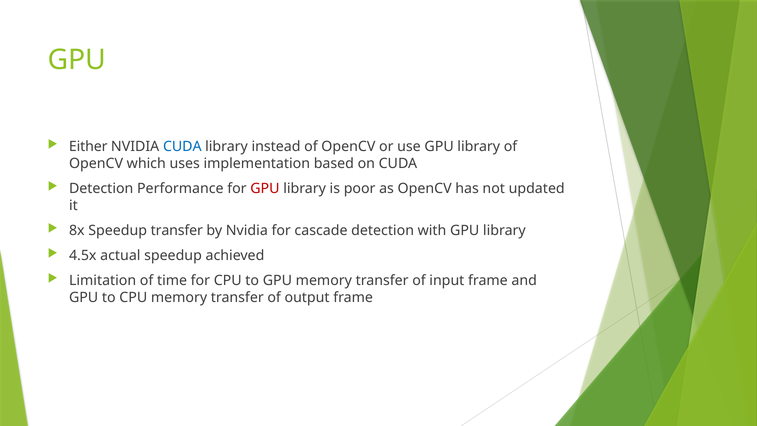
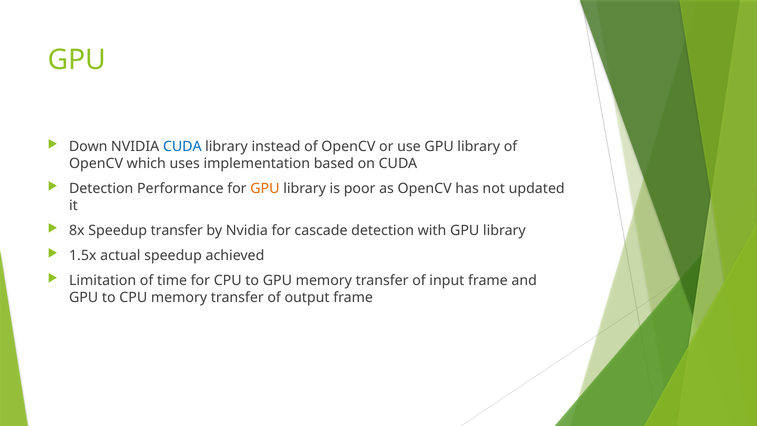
Either: Either -> Down (88, 147)
GPU colour: red -> orange (265, 188)
4.5x: 4.5x -> 1.5x (83, 255)
